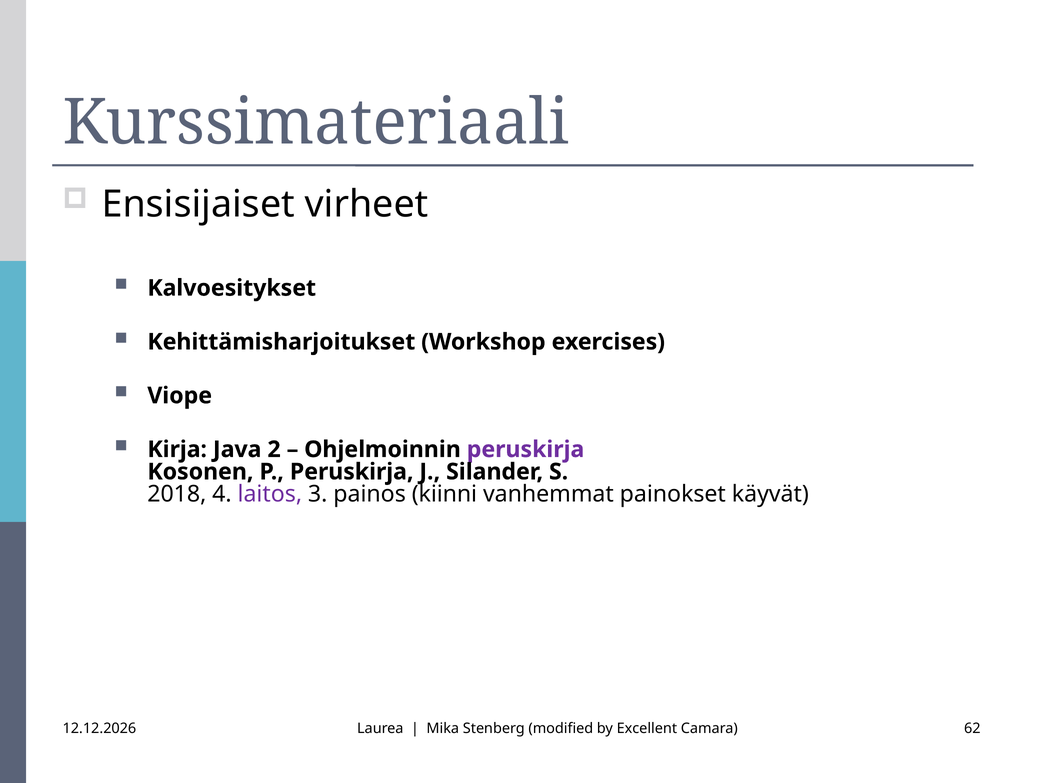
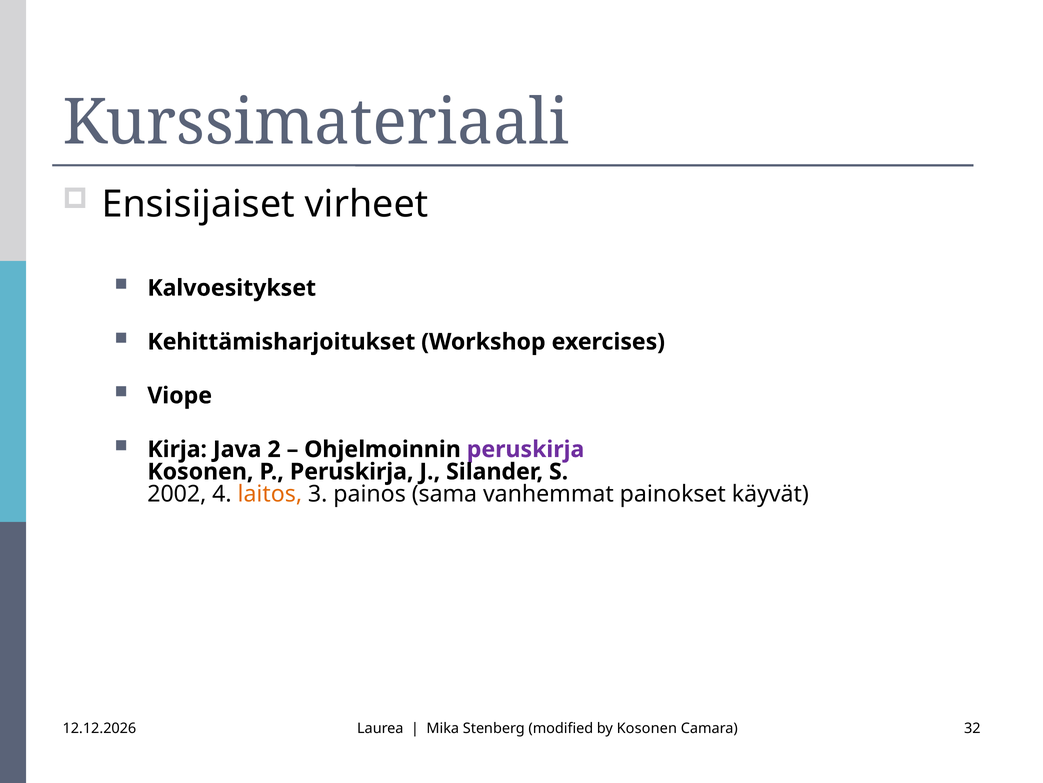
2018: 2018 -> 2002 (177, 494)
laitos colour: purple -> orange (270, 494)
kiinni: kiinni -> sama (444, 494)
by Excellent: Excellent -> Kosonen (647, 728)
62: 62 -> 32 (972, 728)
